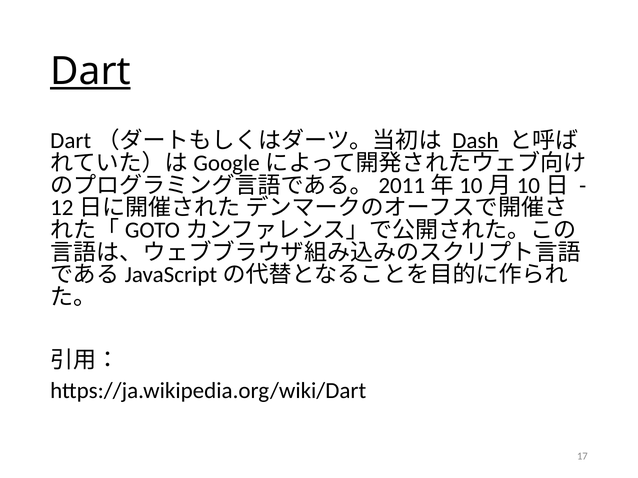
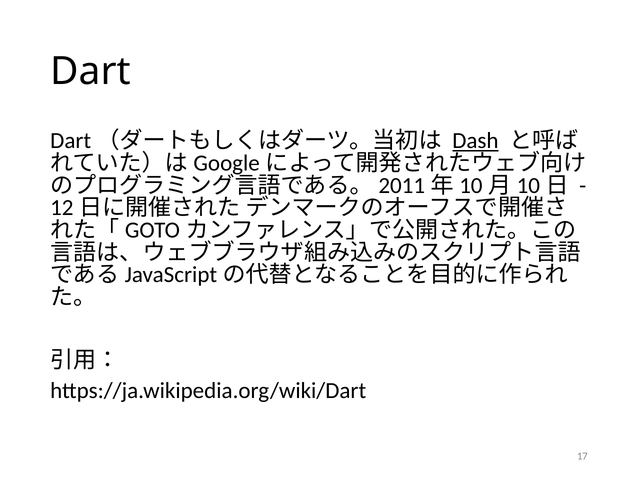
Dart underline: present -> none (90, 71)
